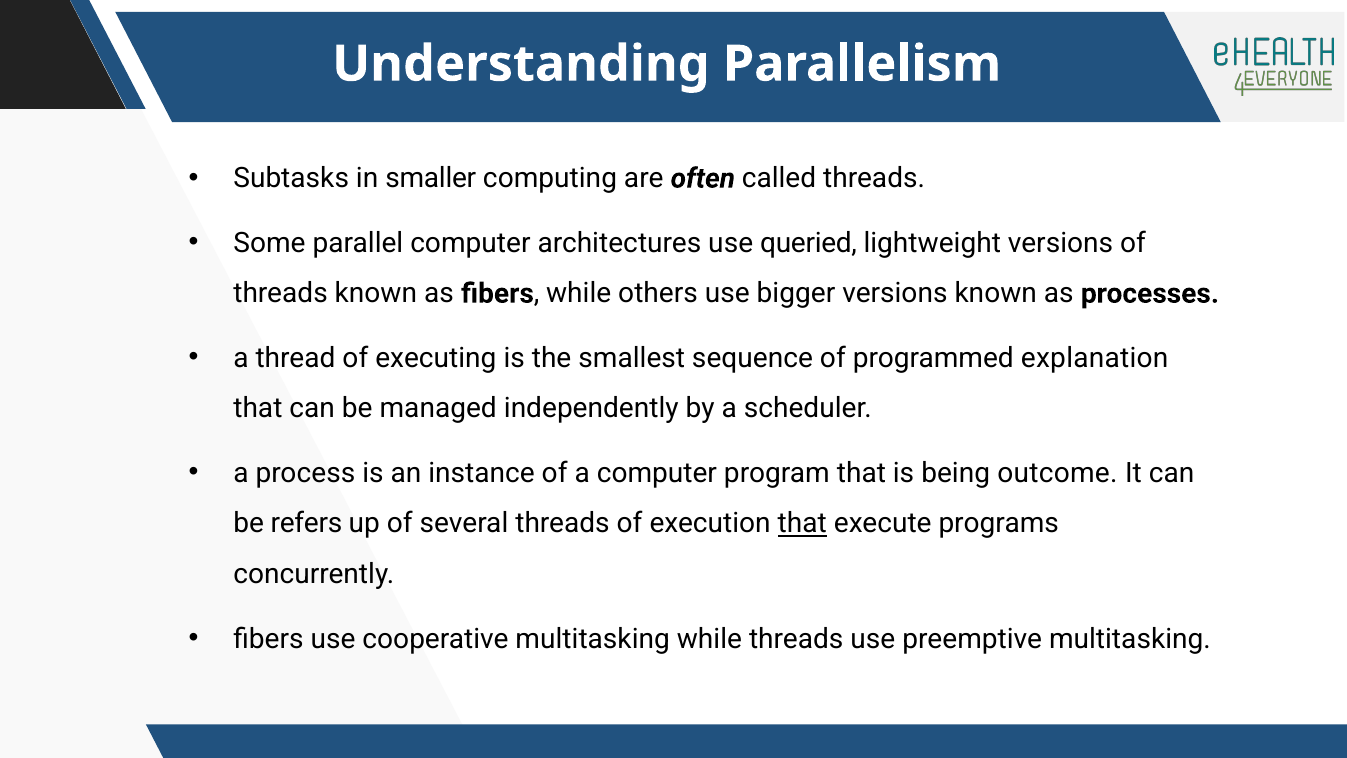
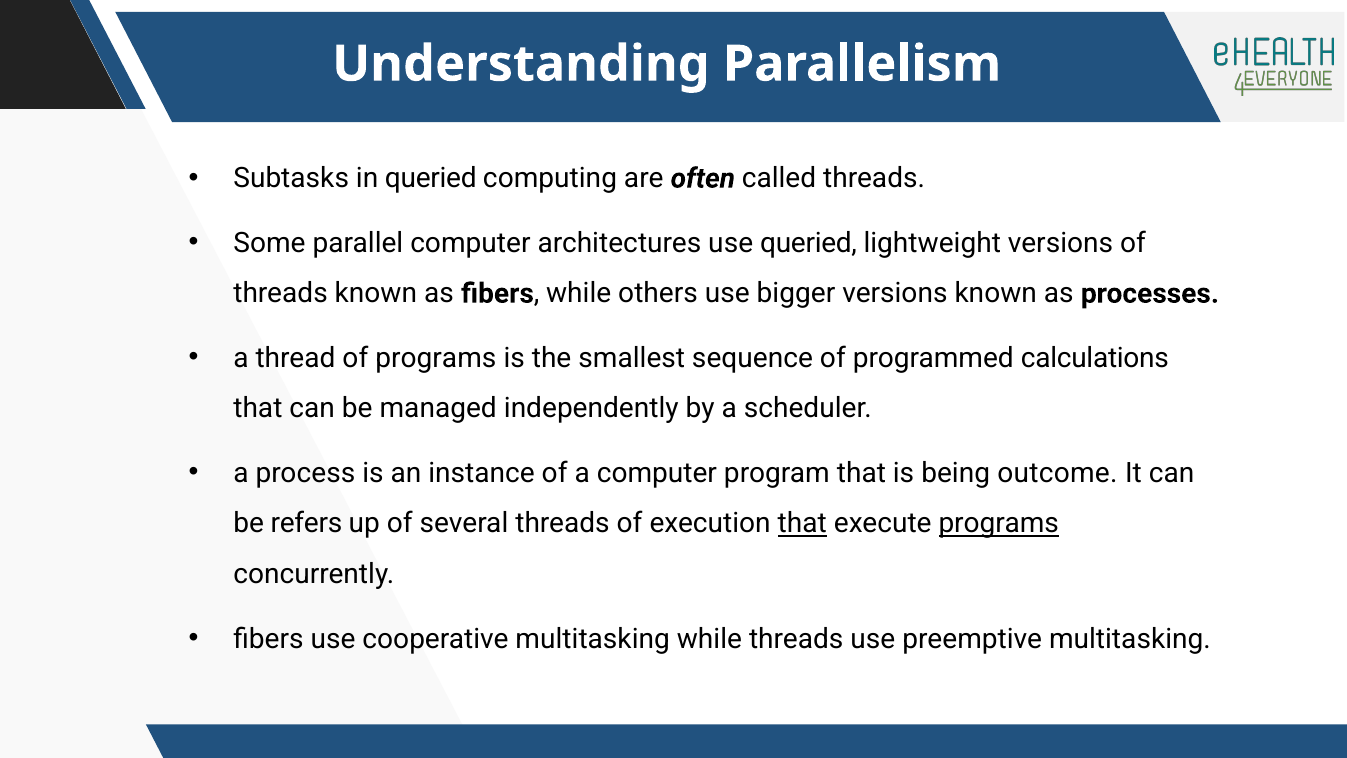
in smaller: smaller -> queried (431, 178)
of executing: executing -> programs (436, 358)
explanation: explanation -> calculations (1095, 358)
programs underline: none -> present (999, 523)
